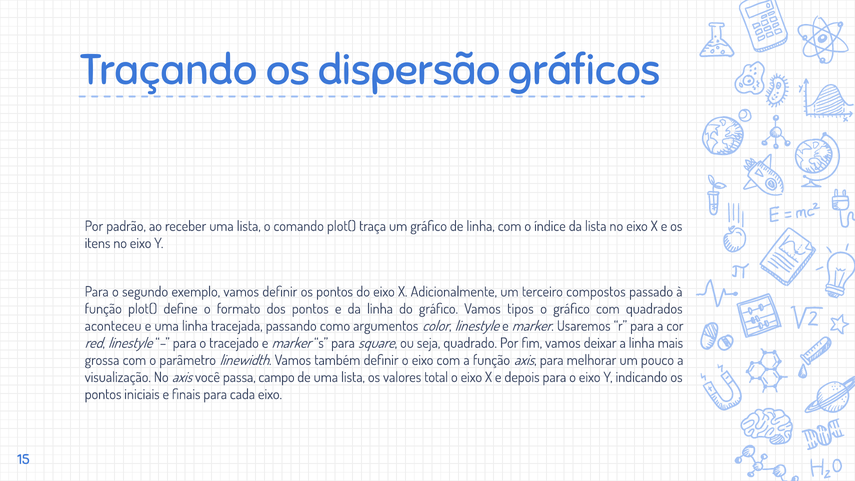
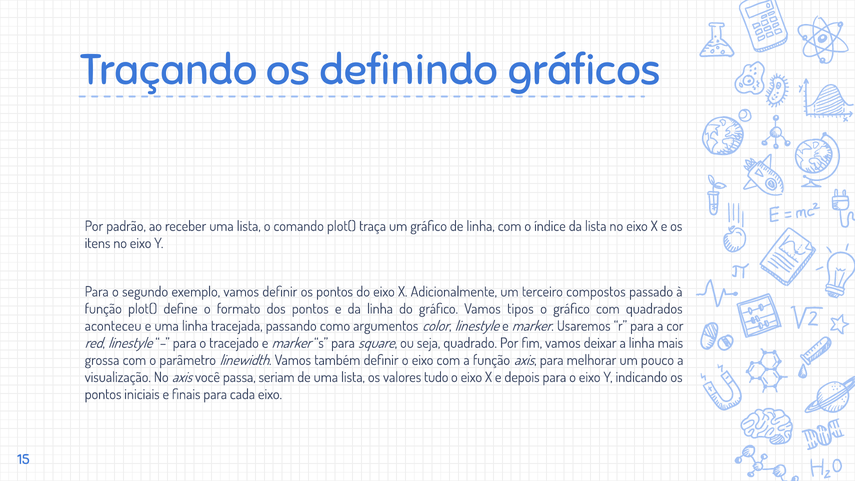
dispersão: dispersão -> definindo (409, 70)
campo: campo -> seriam (277, 377)
total: total -> tudo (436, 377)
